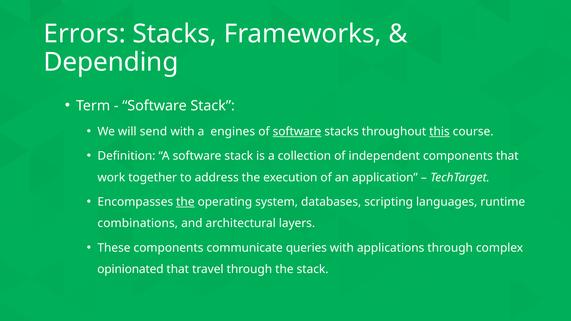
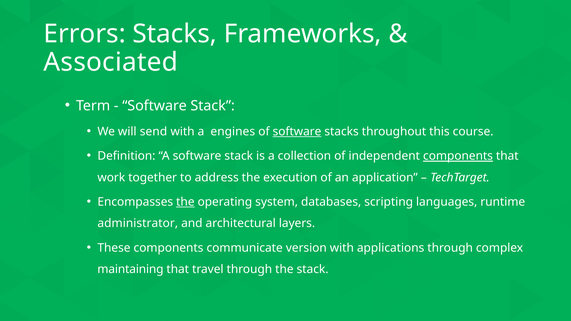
Depending: Depending -> Associated (111, 62)
this underline: present -> none (439, 132)
components underline: none -> present (458, 156)
combinations: combinations -> administrator (138, 224)
queries: queries -> version (306, 248)
opinionated: opinionated -> maintaining (130, 270)
